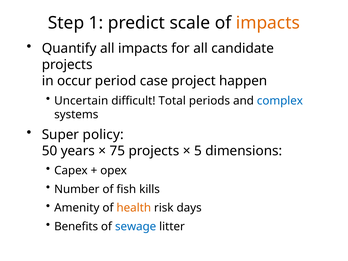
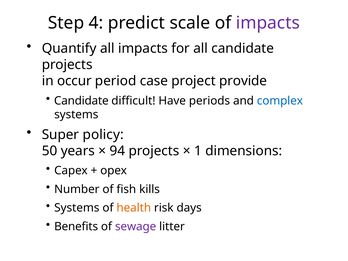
1: 1 -> 4 (96, 23)
impacts colour: orange -> purple (268, 23)
happen: happen -> provide (243, 81)
Uncertain: Uncertain -> Candidate (81, 101)
Total: Total -> Have (172, 101)
75: 75 -> 94 (117, 151)
5: 5 -> 1 (198, 151)
Amenity: Amenity -> Systems (77, 208)
sewage colour: blue -> purple (136, 227)
